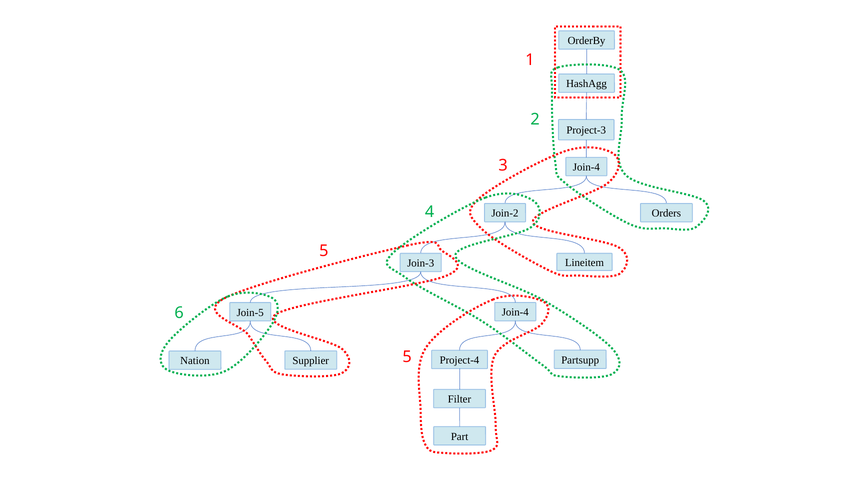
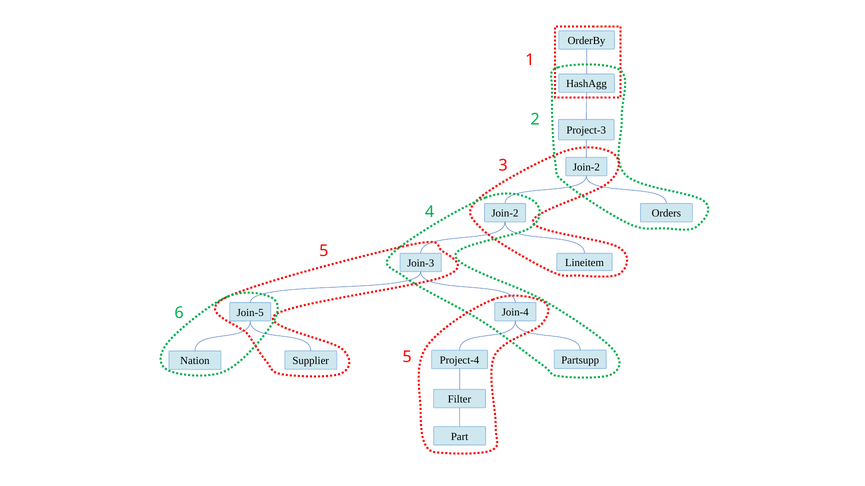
Join-4: Join-4 -> Join-2 (586, 168)
